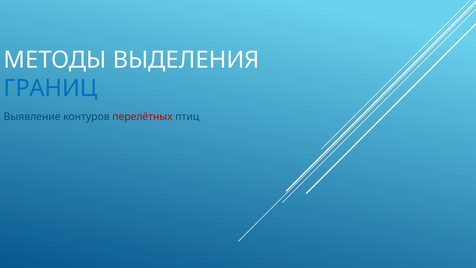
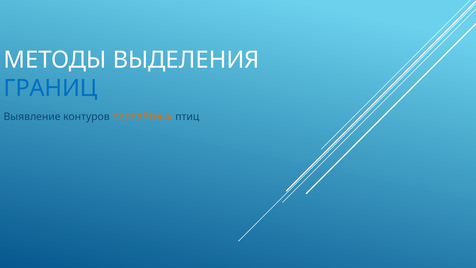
перелётных colour: red -> orange (142, 117)
